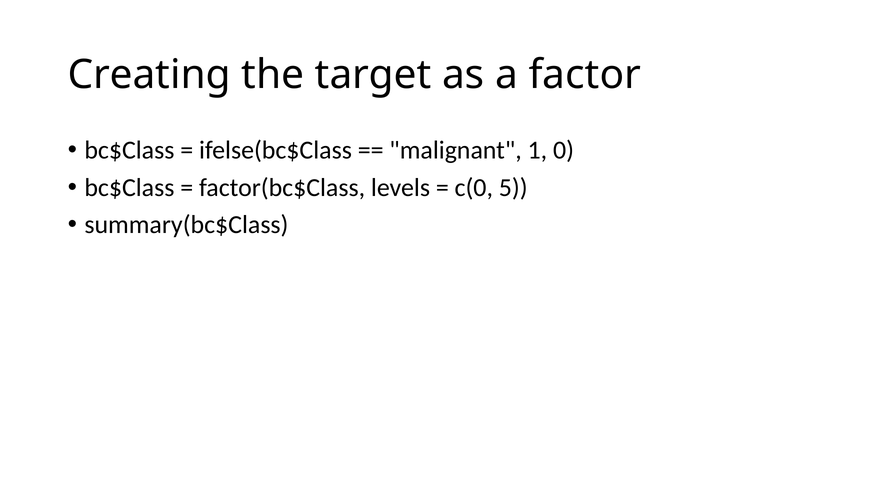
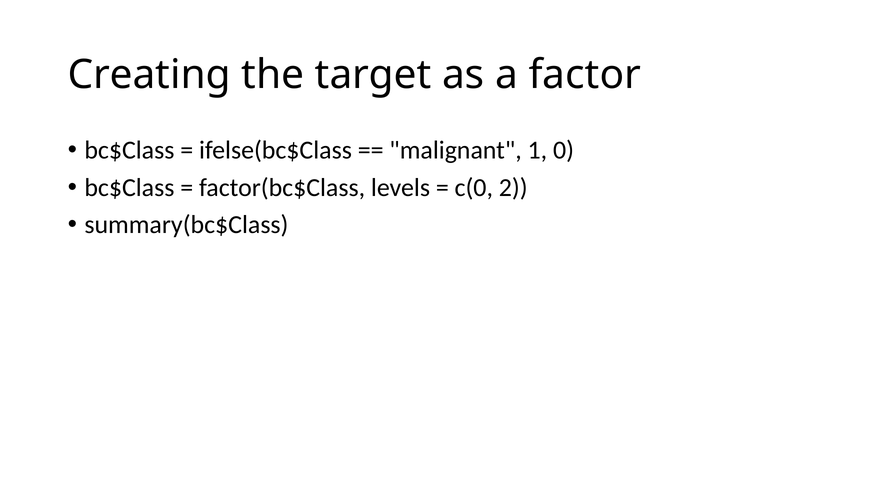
5: 5 -> 2 (513, 188)
